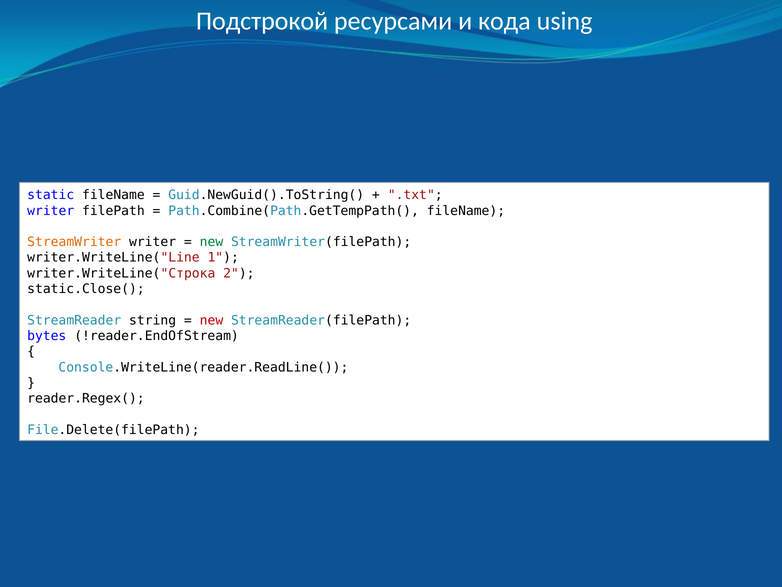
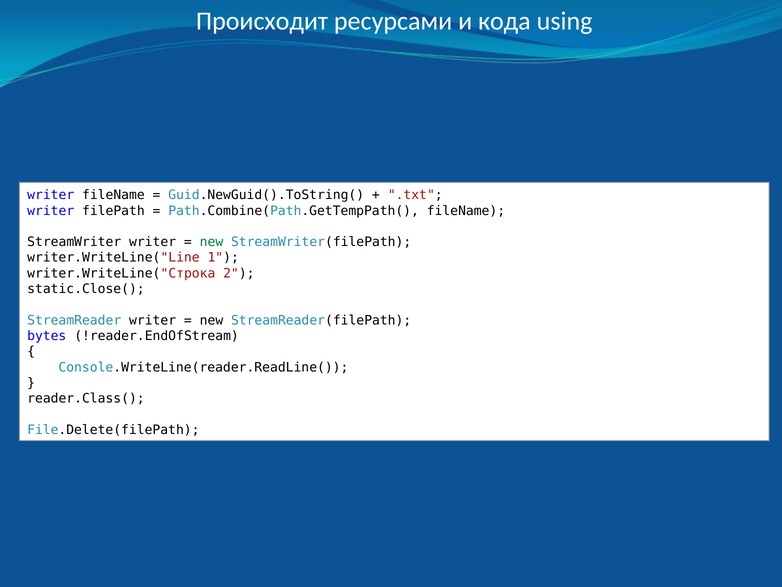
Подстрокой: Подстрокой -> Происходит (262, 21)
static: static -> writer (51, 195)
StreamWriter colour: orange -> black (74, 242)
StreamReader string: string -> writer (153, 320)
new colour: red -> black (211, 320)
reader.Regex(: reader.Regex( -> reader.Class( (86, 398)
